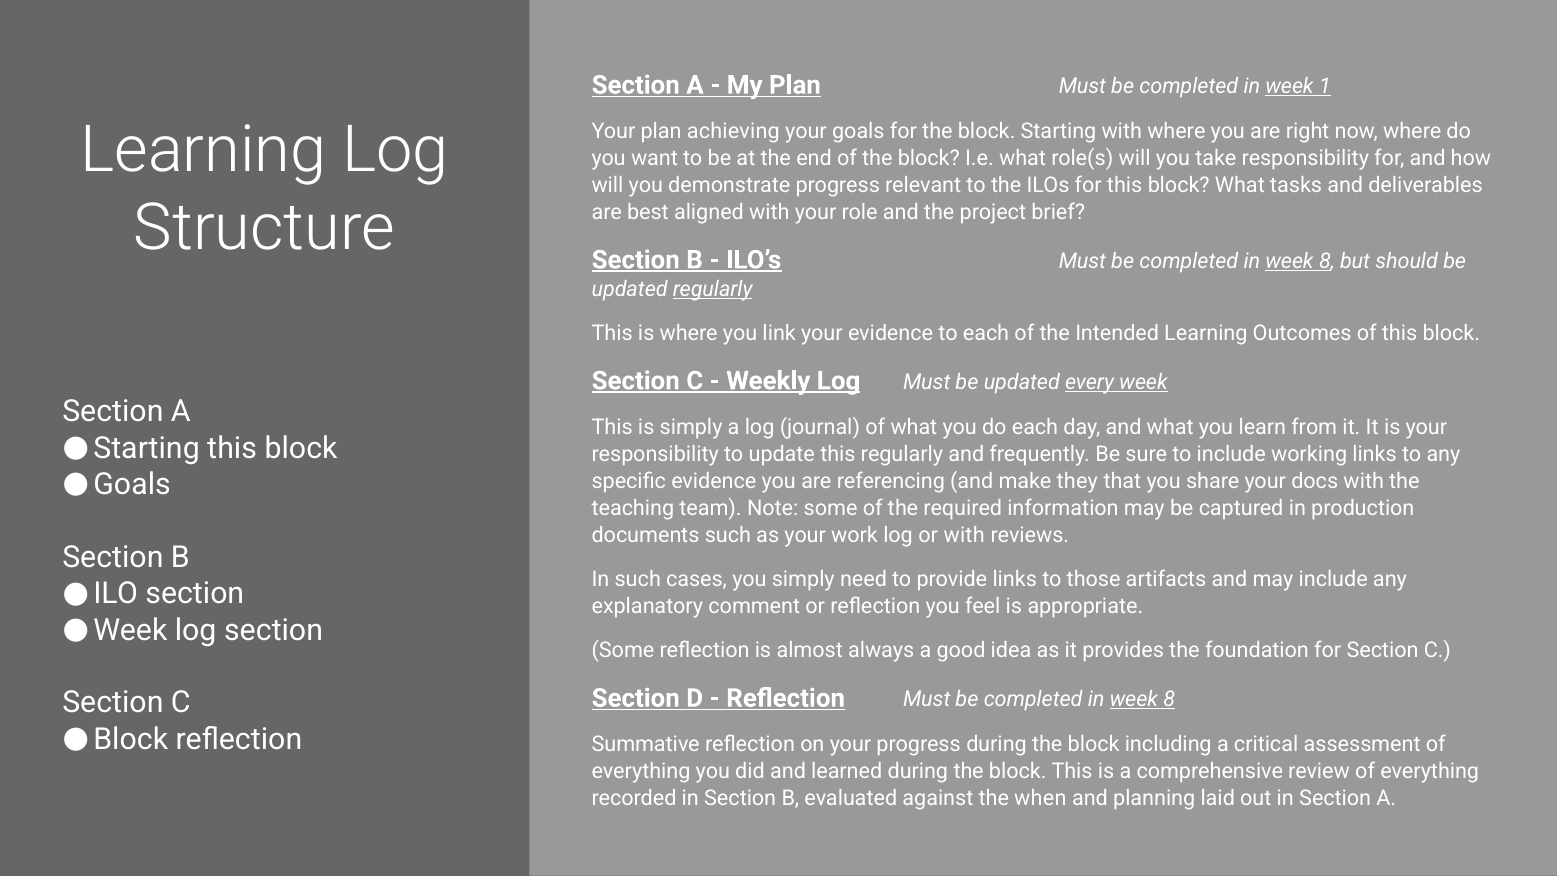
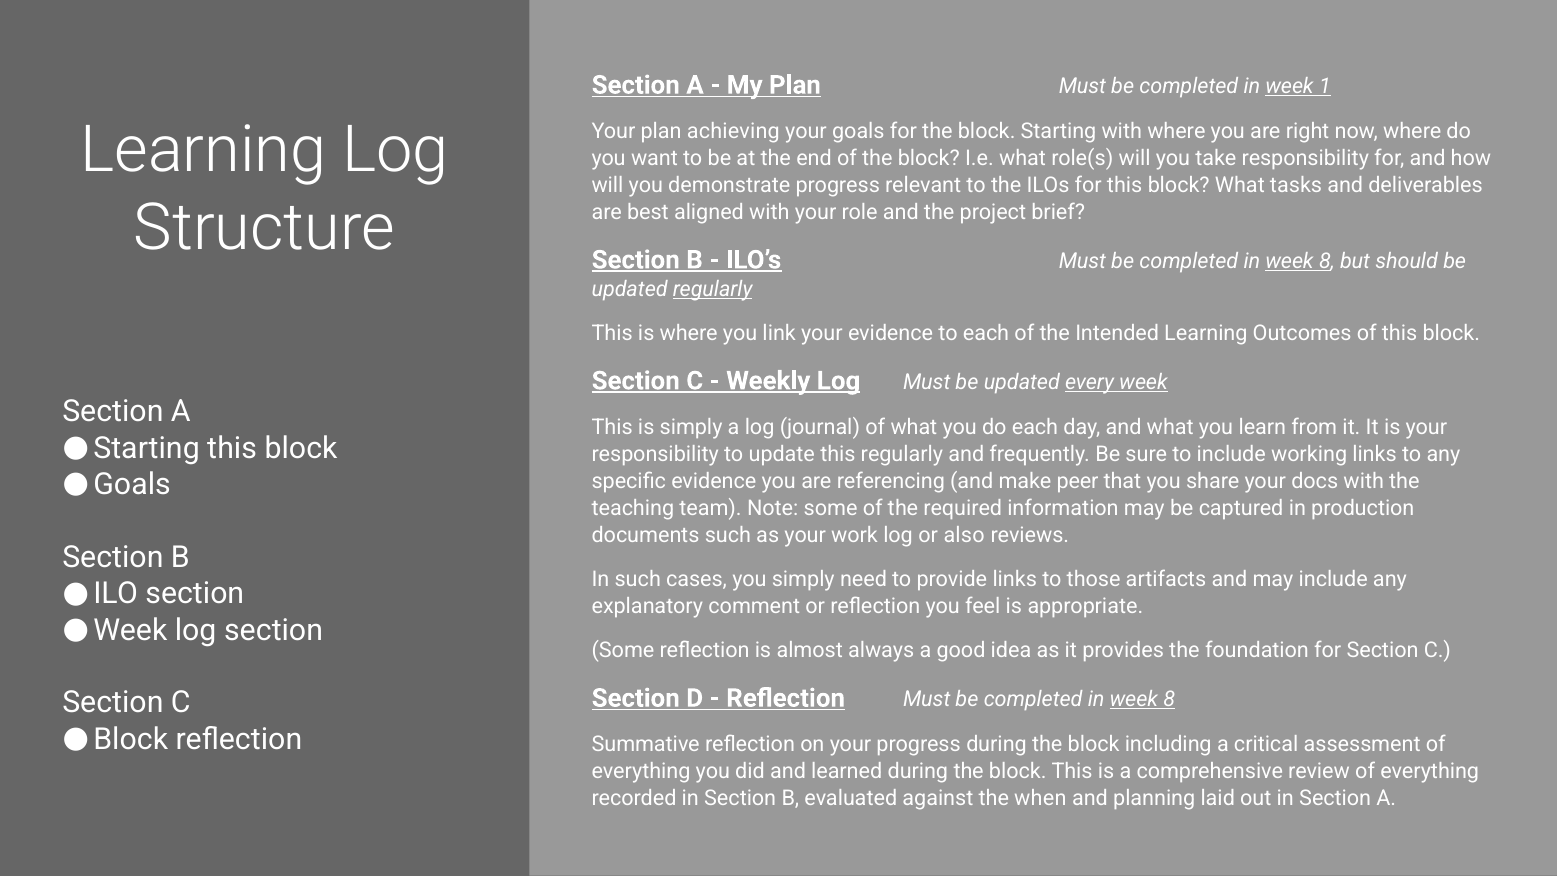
they: they -> peer (1077, 481)
or with: with -> also (964, 535)
